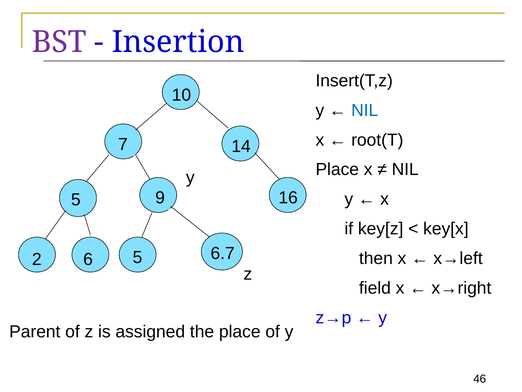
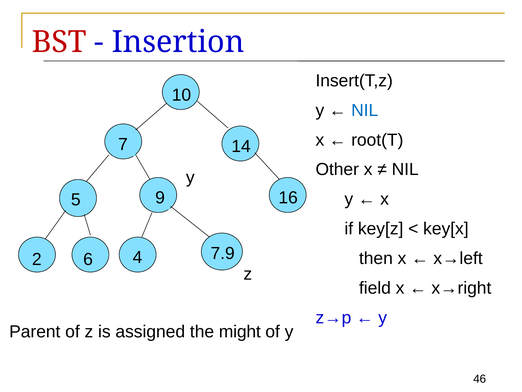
BST colour: purple -> red (59, 42)
Place: Place -> Other (337, 169)
6.7: 6.7 -> 7.9 (223, 253)
2 5: 5 -> 4 (137, 257)
the place: place -> might (240, 331)
